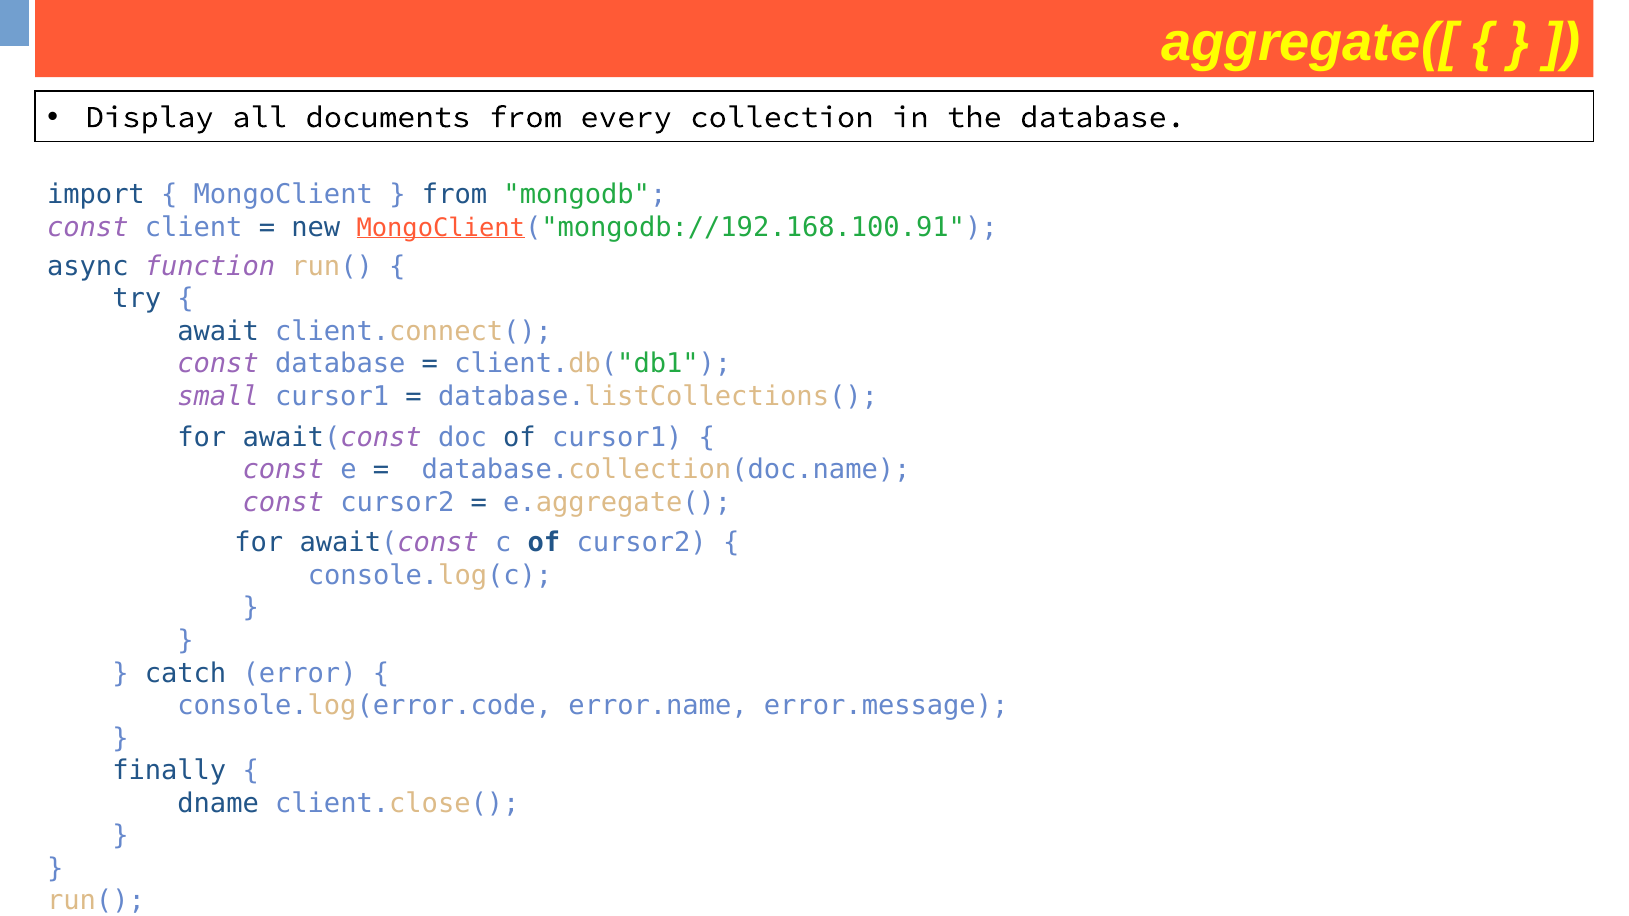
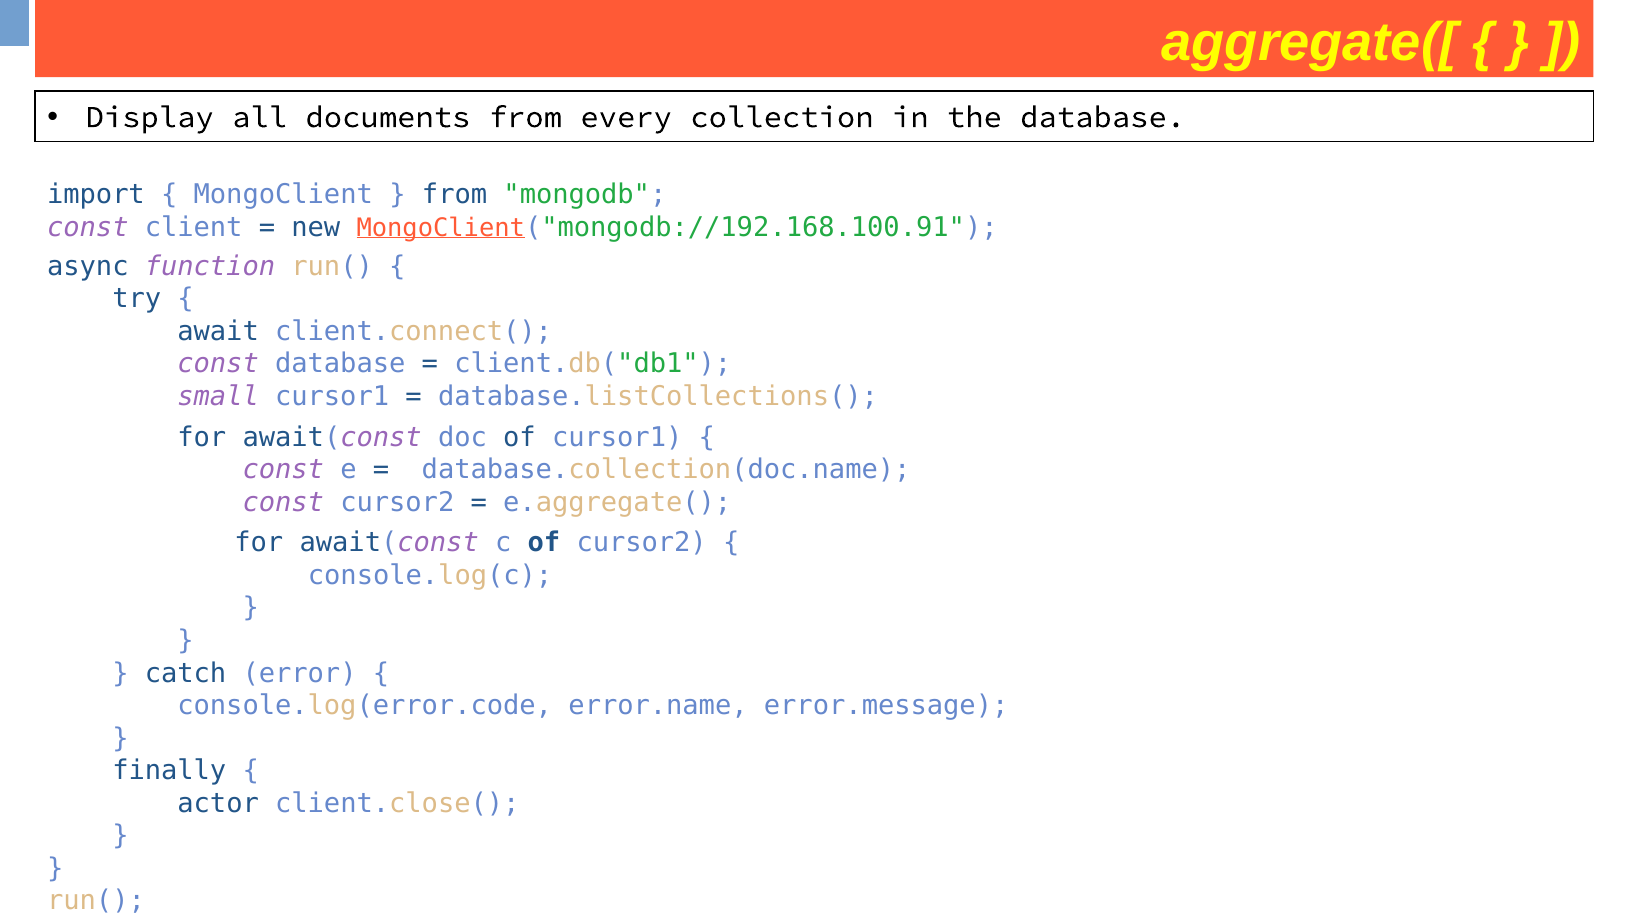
dname: dname -> actor (218, 804)
